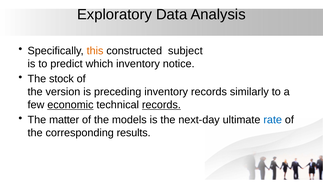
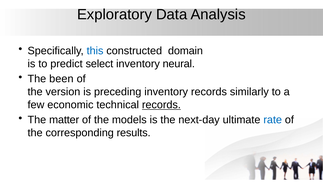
this colour: orange -> blue (95, 51)
subject: subject -> domain (185, 51)
which: which -> select (99, 64)
notice: notice -> neural (179, 64)
stock: stock -> been (61, 79)
economic underline: present -> none (70, 105)
